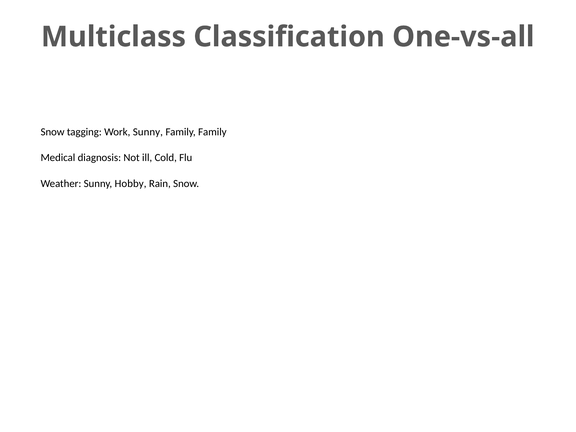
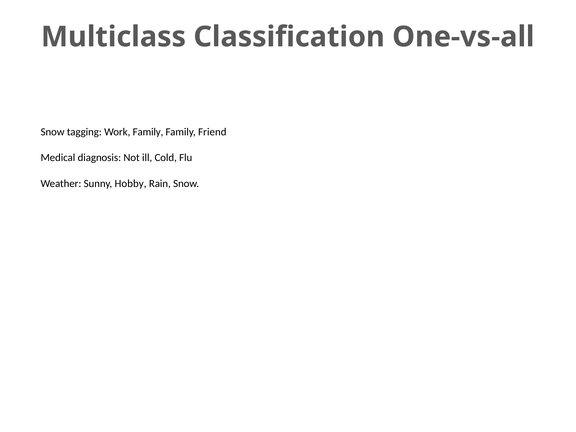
Work Sunny: Sunny -> Family (148, 132)
Family Family: Family -> Friend (212, 132)
